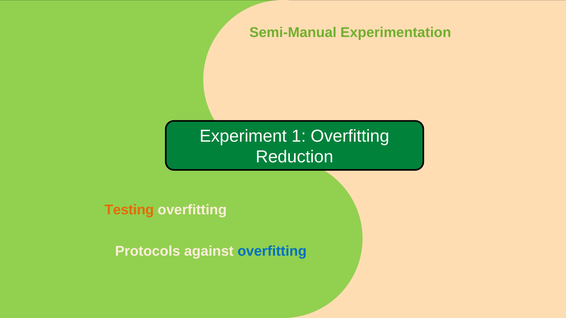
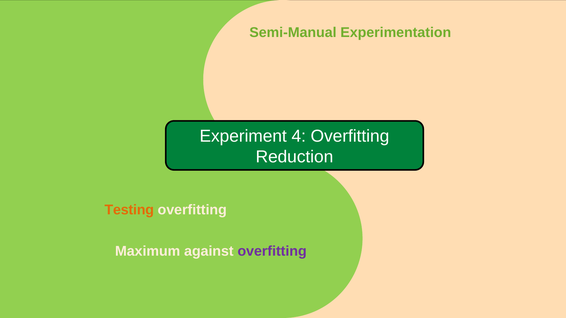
1: 1 -> 4 (299, 136)
Protocols: Protocols -> Maximum (148, 251)
overfitting colour: blue -> purple (272, 251)
